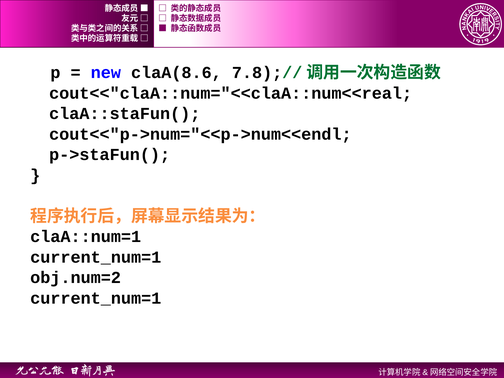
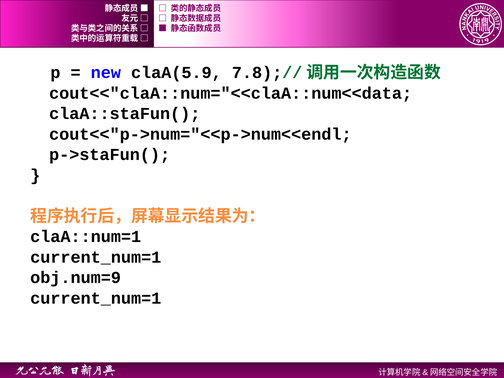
claA(8.6: claA(8.6 -> claA(5.9 (176, 73)
cout<<"claA::num="<<claA::num<<real: cout<<"claA::num="<<claA::num<<real -> cout<<"claA::num="<<claA::num<<data (231, 93)
obj.num=2: obj.num=2 -> obj.num=9 (76, 278)
